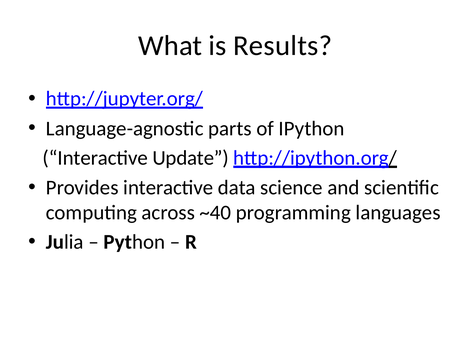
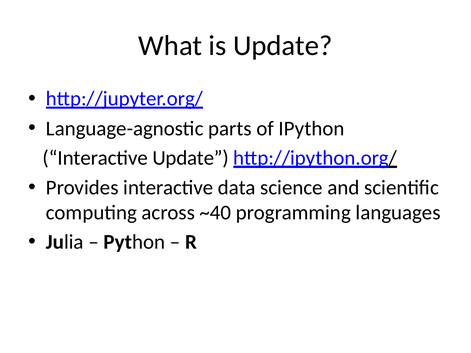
is Results: Results -> Update (283, 46)
